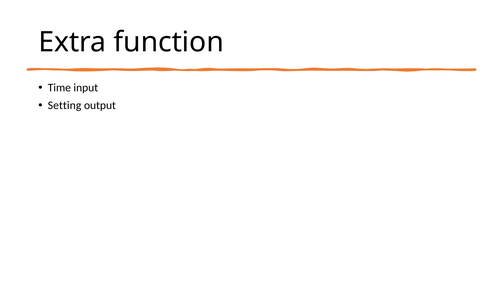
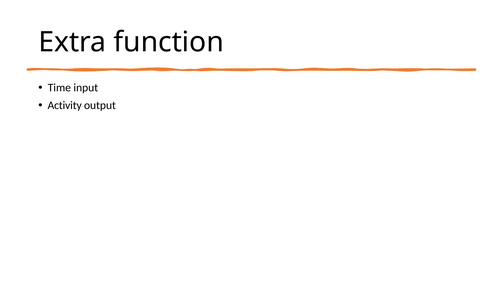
Setting: Setting -> Activity (65, 105)
